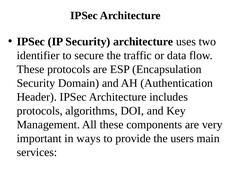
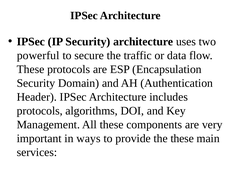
identifier: identifier -> powerful (38, 55)
the users: users -> these (182, 139)
